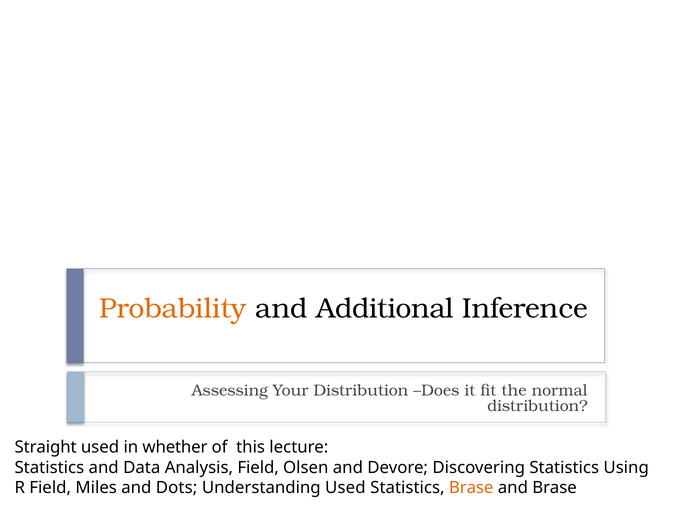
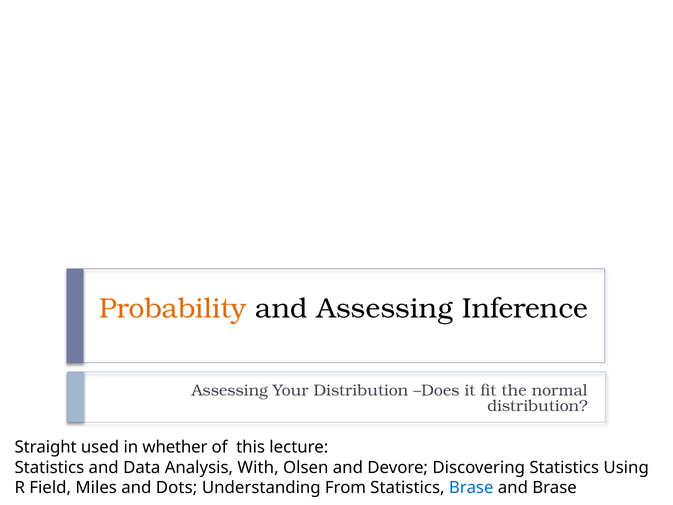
and Additional: Additional -> Assessing (385, 308)
Analysis Field: Field -> With (258, 467)
Understanding Used: Used -> From (346, 488)
Brase colour: orange -> blue (471, 488)
